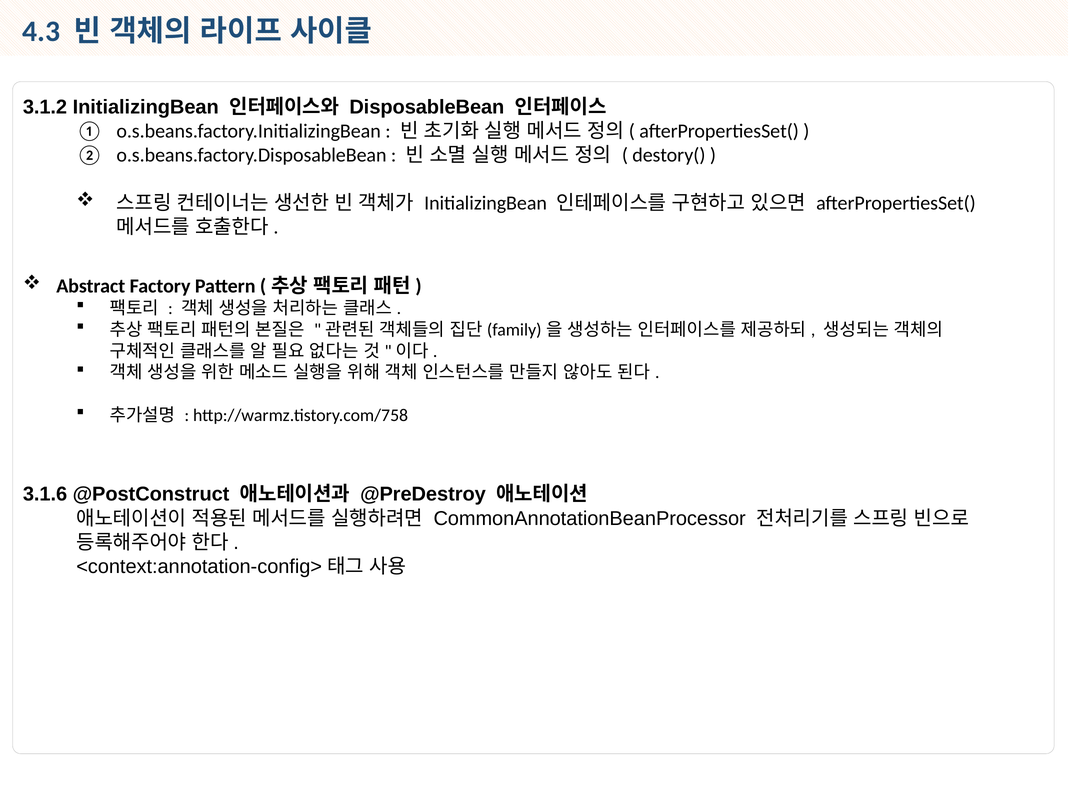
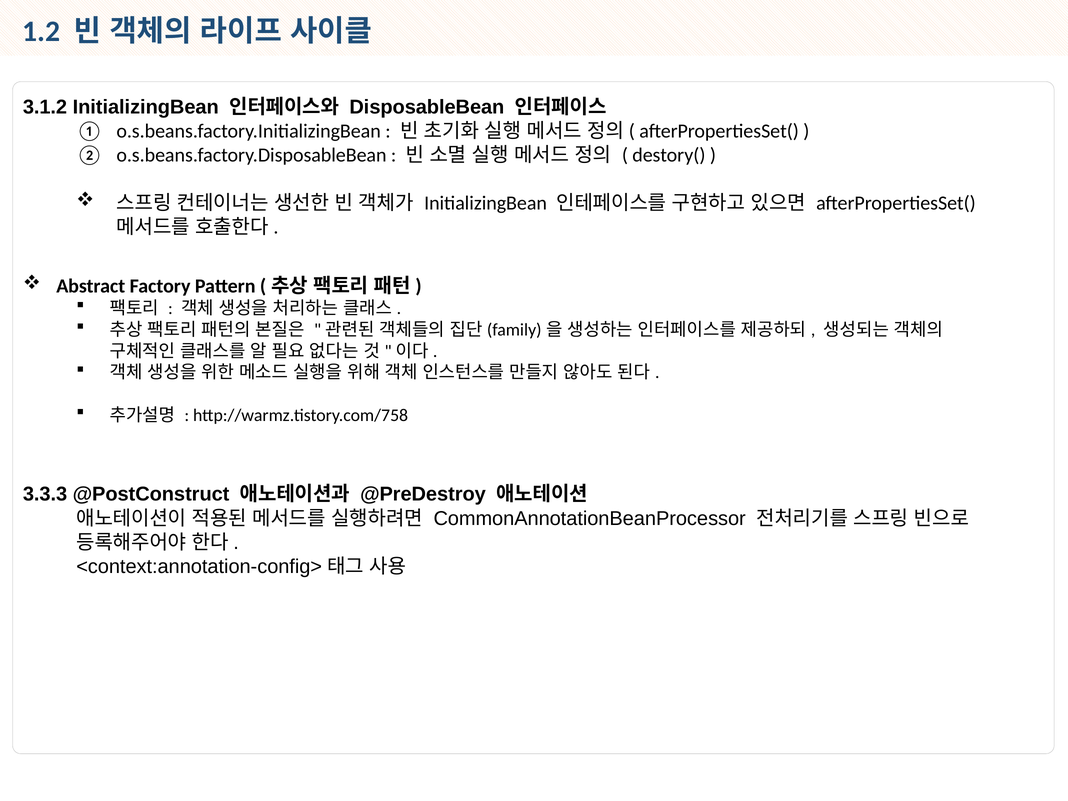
4.3: 4.3 -> 1.2 (41, 31)
3.1.6: 3.1.6 -> 3.3.3 (45, 494)
